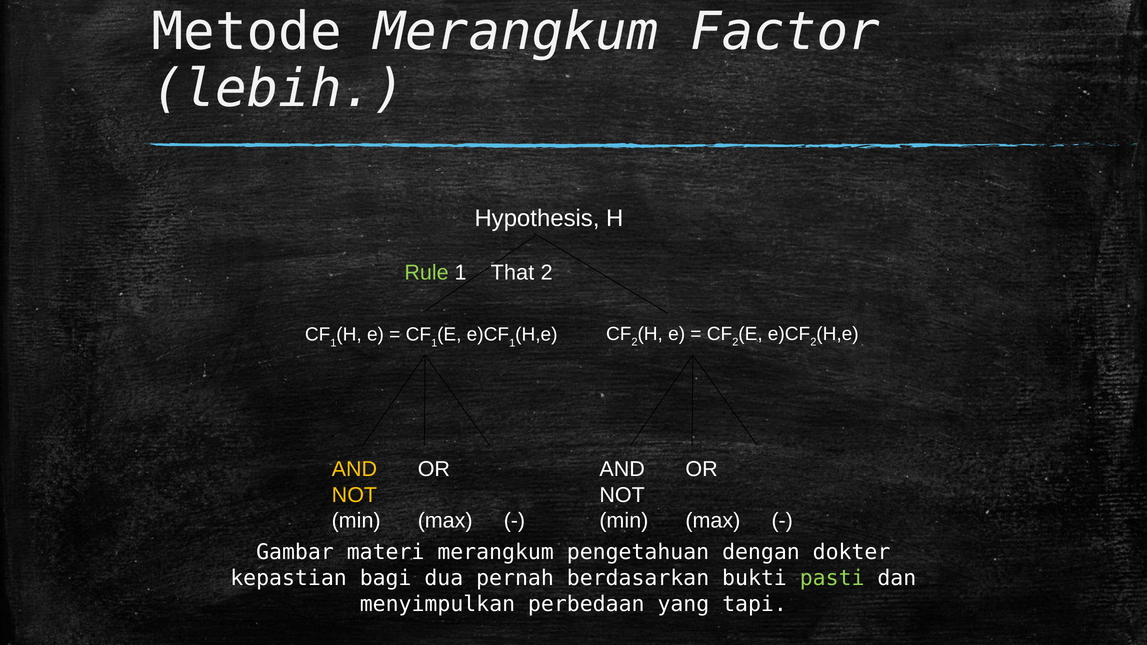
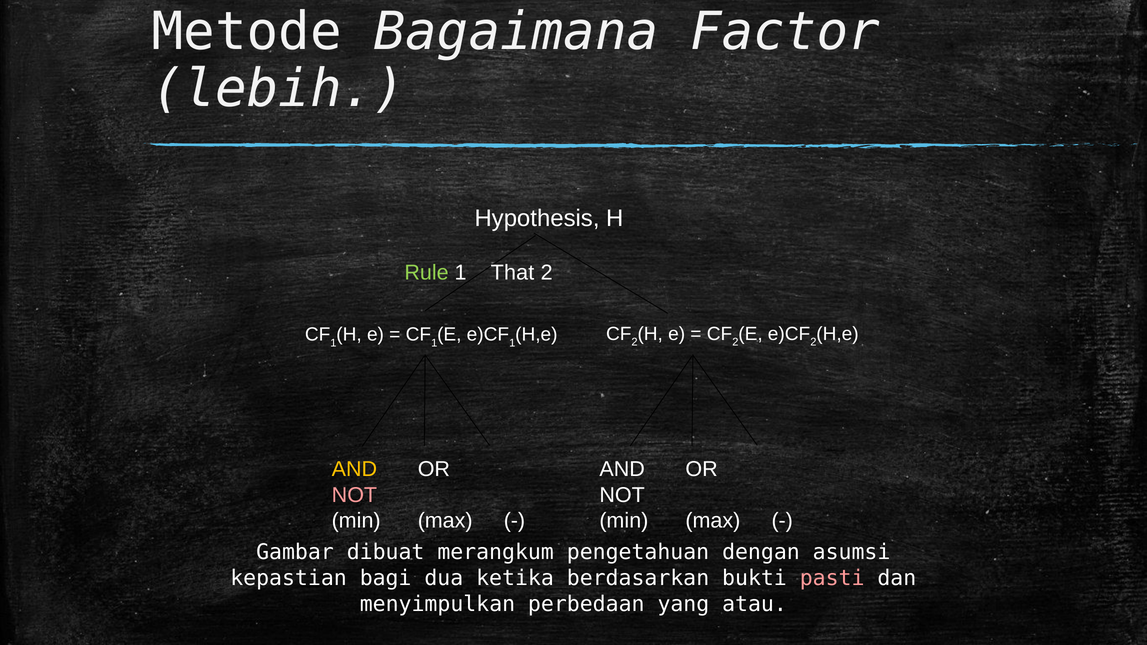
Metode Merangkum: Merangkum -> Bagaimana (516, 32)
NOT colour: yellow -> pink (354, 495)
materi: materi -> dibuat (386, 553)
dokter: dokter -> asumsi (852, 553)
pernah: pernah -> ketika (515, 578)
pasti colour: light green -> pink (832, 578)
tapi: tapi -> atau (755, 604)
